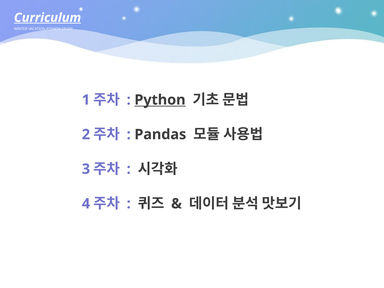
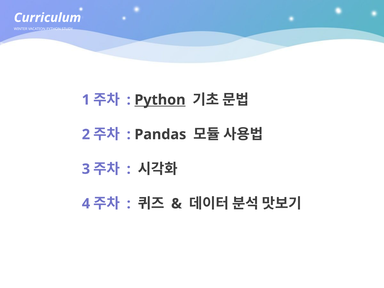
Curriculum underline: present -> none (48, 18)
